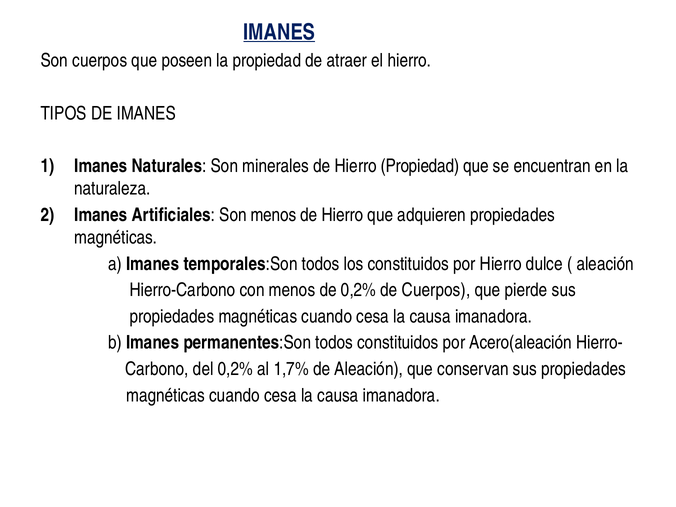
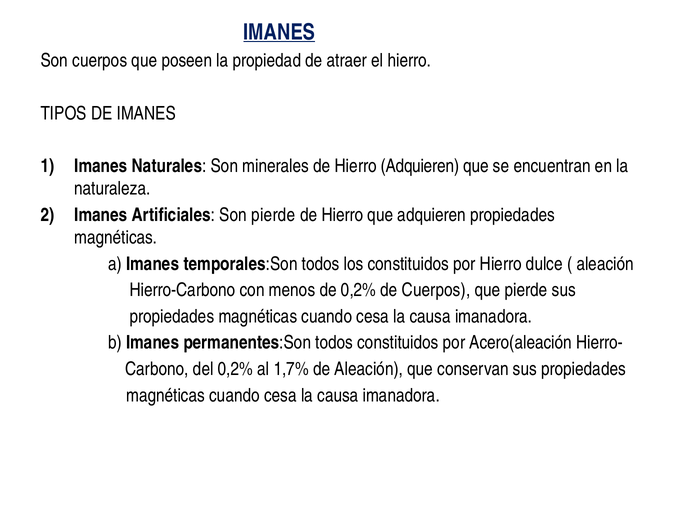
Hierro Propiedad: Propiedad -> Adquieren (420, 166)
Son menos: menos -> pierde (273, 215)
